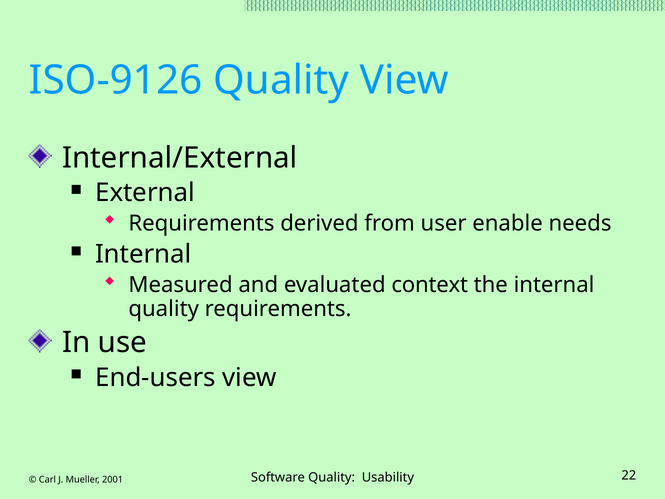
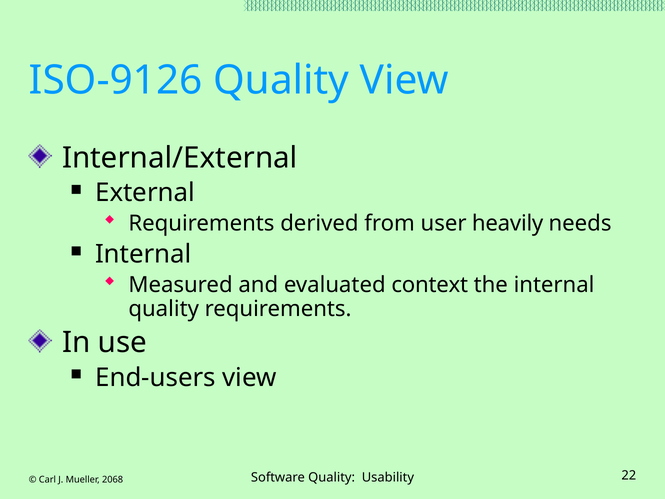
enable: enable -> heavily (508, 223)
2001: 2001 -> 2068 (113, 479)
